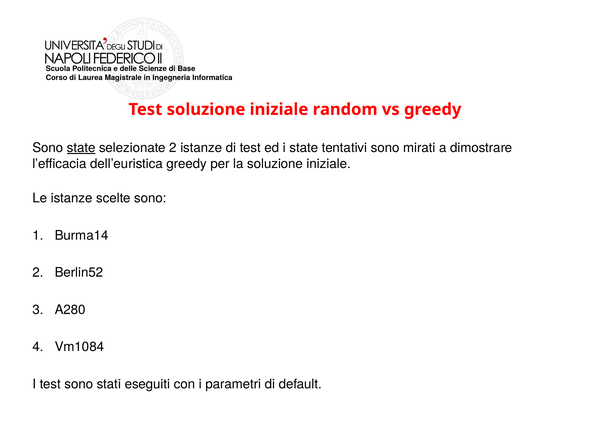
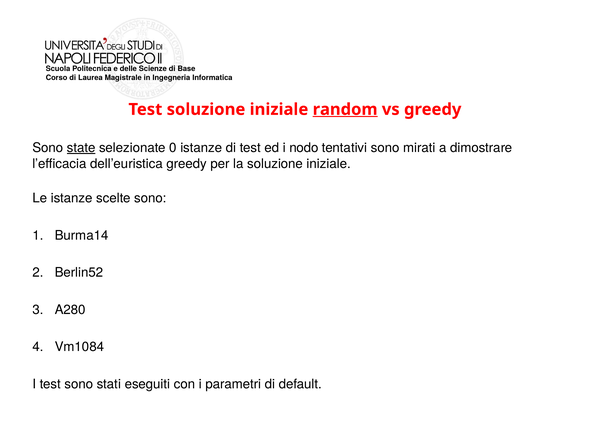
random underline: none -> present (345, 109)
selezionate 2: 2 -> 0 (173, 148)
i state: state -> nodo (304, 148)
